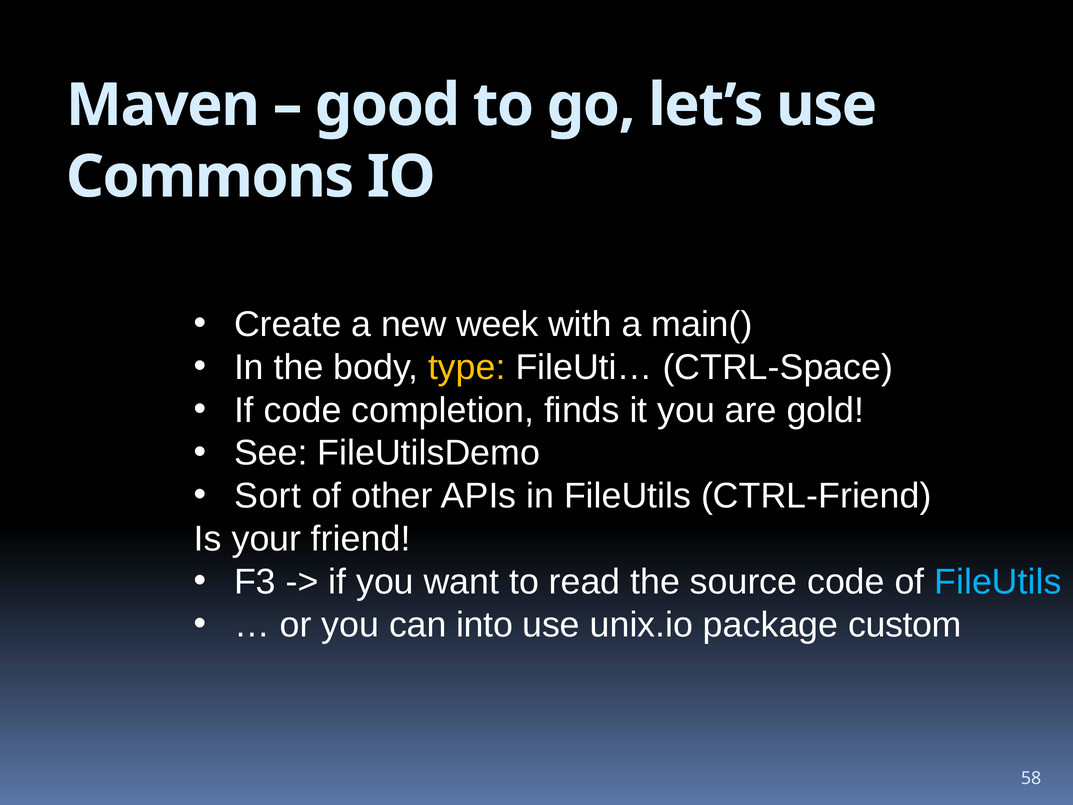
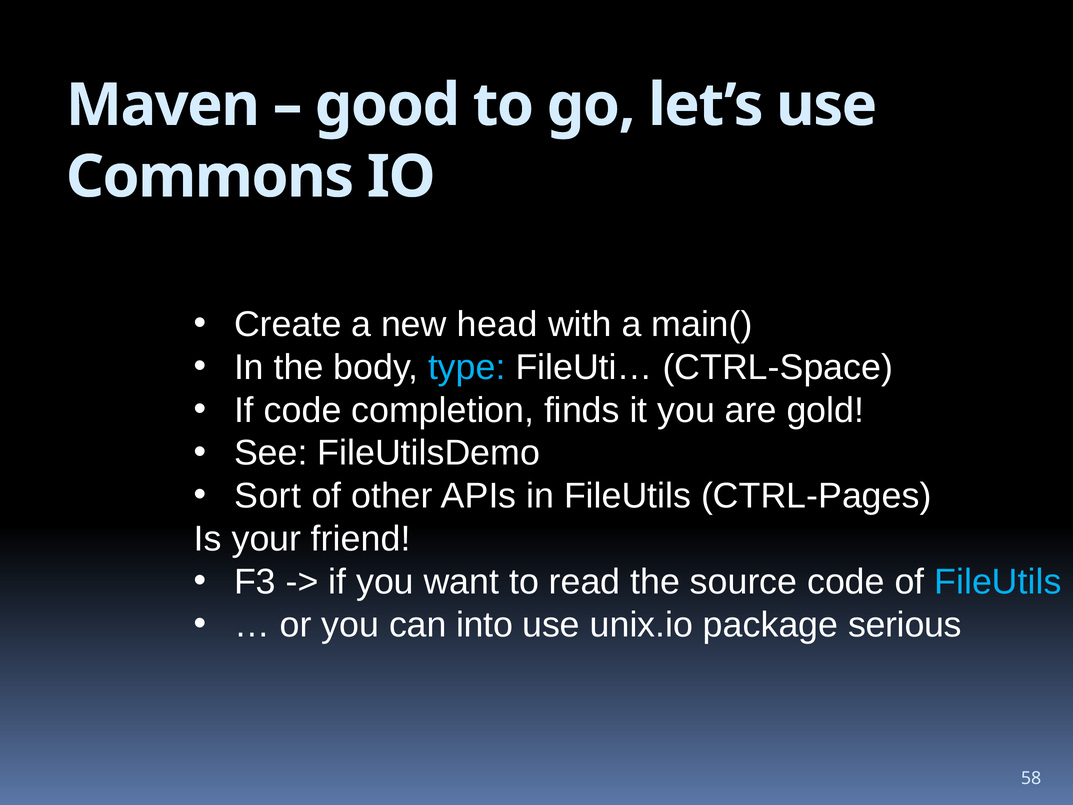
week: week -> head (497, 324)
type colour: yellow -> light blue (467, 367)
CTRL-Friend: CTRL-Friend -> CTRL-Pages (816, 496)
custom: custom -> serious (905, 625)
